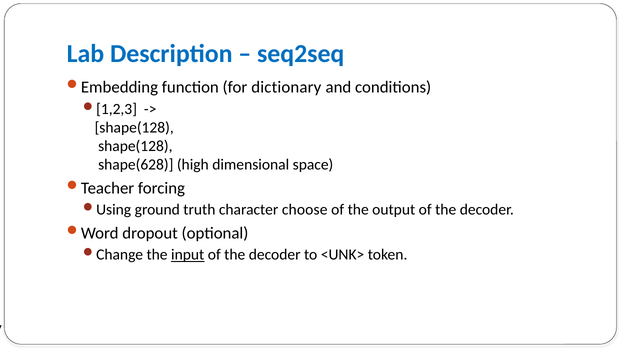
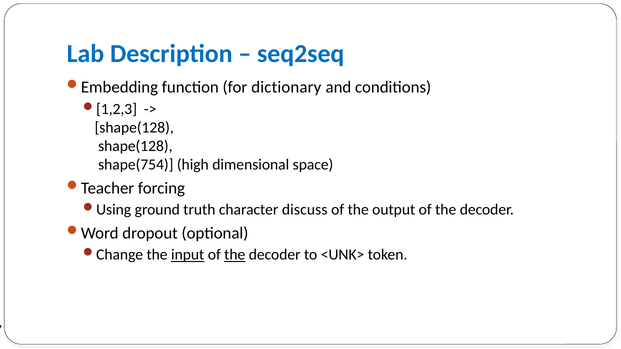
shape(628: shape(628 -> shape(754 (136, 165)
choose: choose -> discuss (305, 210)
the underline: none -> present (235, 255)
